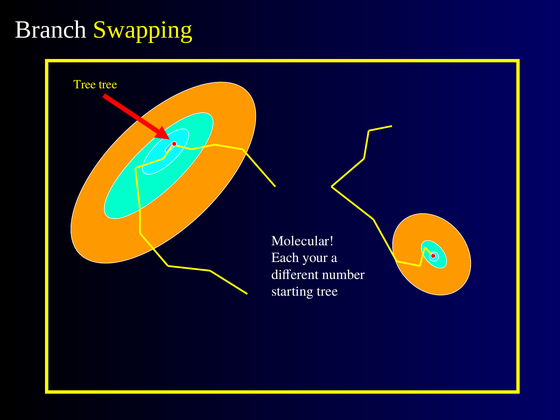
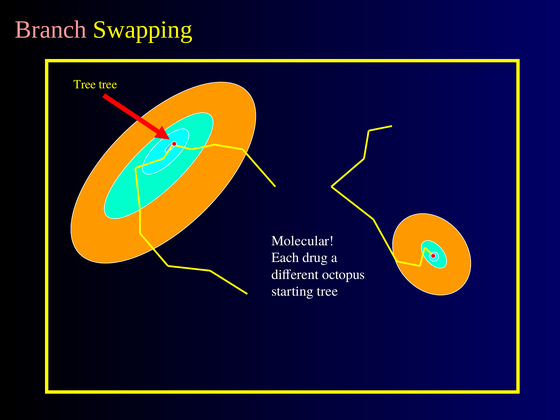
Branch colour: white -> pink (51, 30)
your: your -> drug (315, 258)
number: number -> octopus (344, 274)
